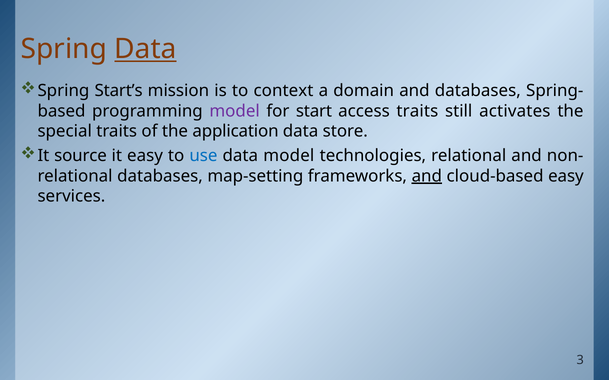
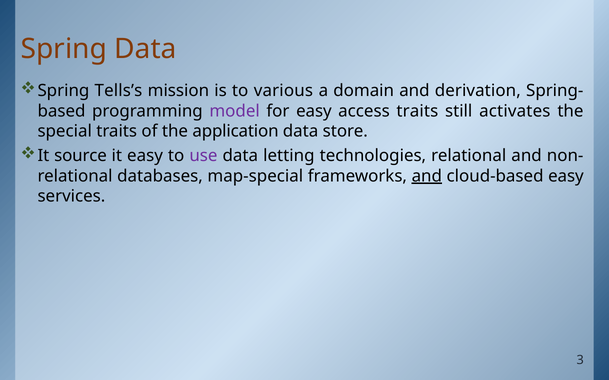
Data underline: present -> none (145, 49)
Start’s: Start’s -> Tells’s (118, 91)
context: context -> various (283, 91)
and databases: databases -> derivation (478, 91)
for start: start -> easy (314, 111)
use colour: blue -> purple (203, 156)
data model: model -> letting (289, 156)
map-setting: map-setting -> map-special (255, 176)
